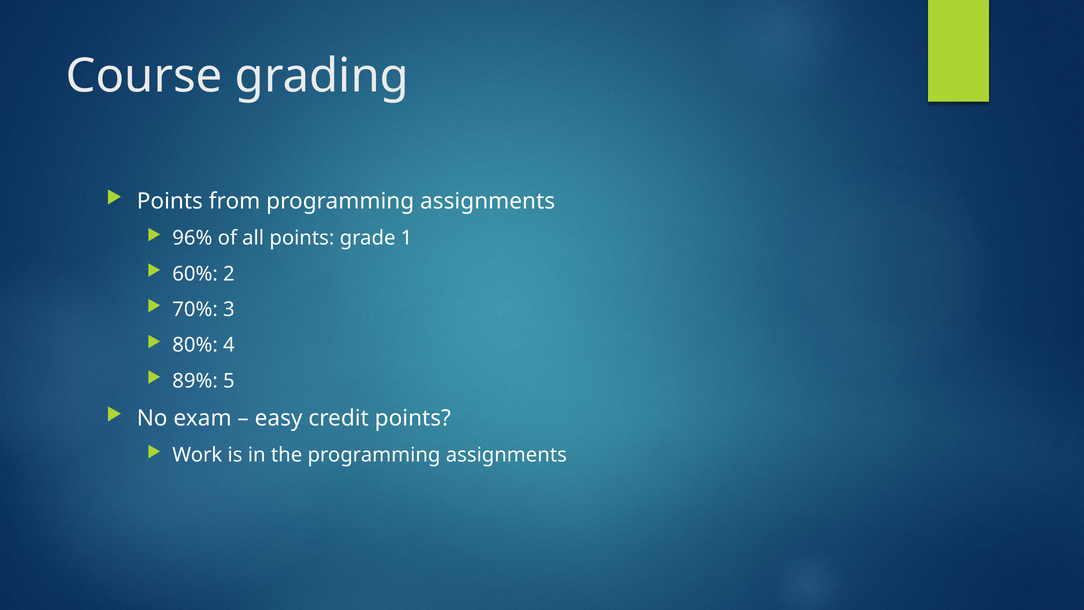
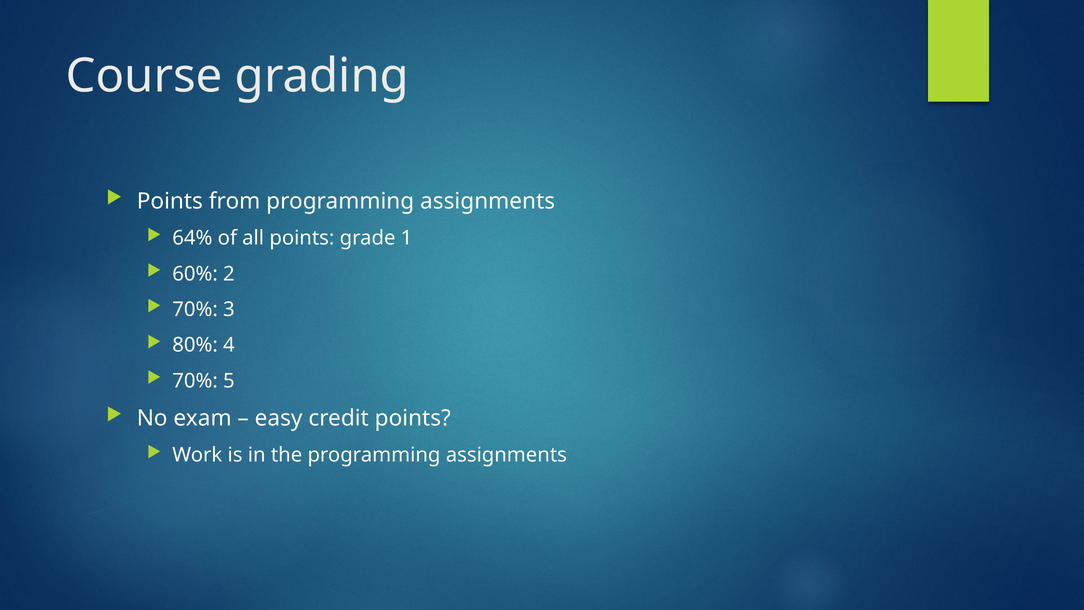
96%: 96% -> 64% (192, 238)
89%: 89% -> 70% (195, 381)
